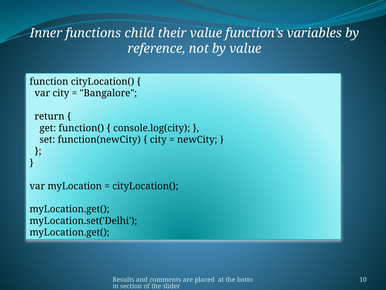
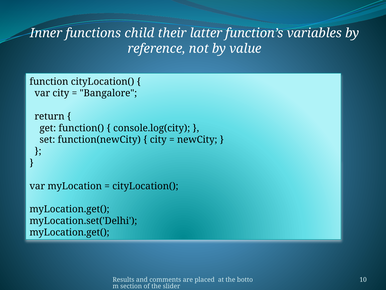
their value: value -> latter (206, 33)
